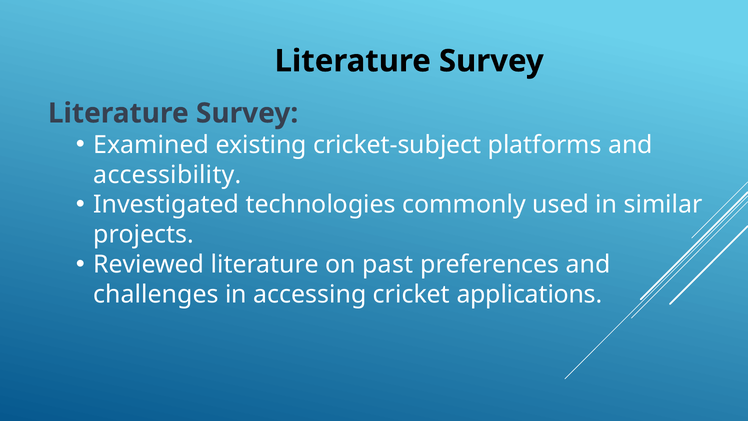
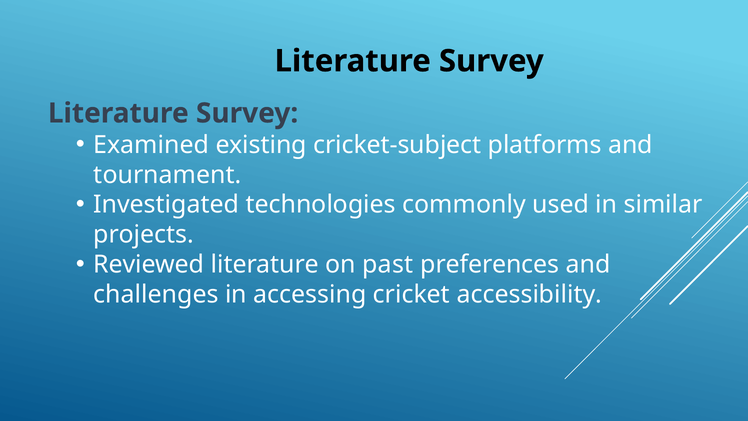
accessibility: accessibility -> tournament (167, 175)
applications: applications -> accessibility (529, 294)
